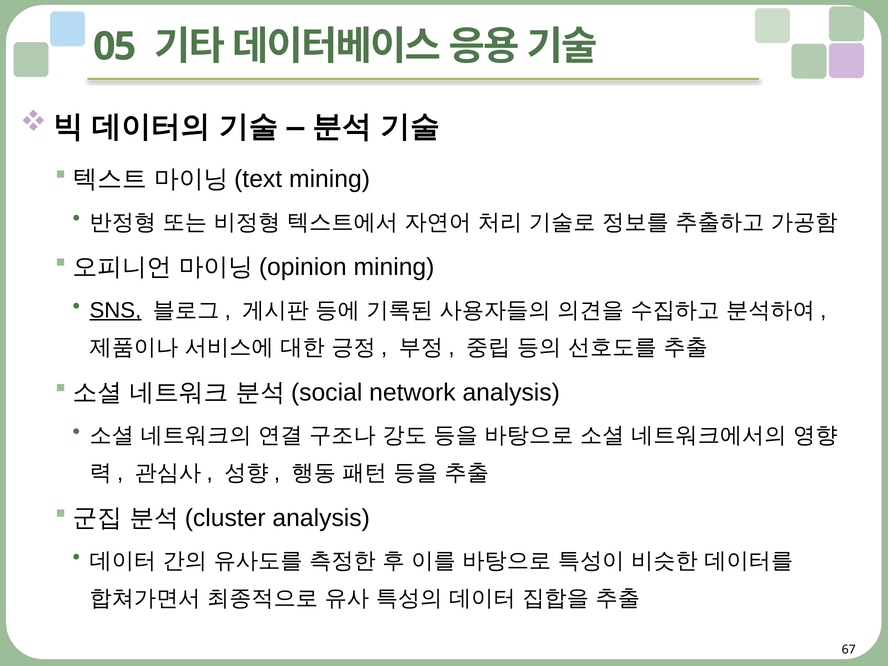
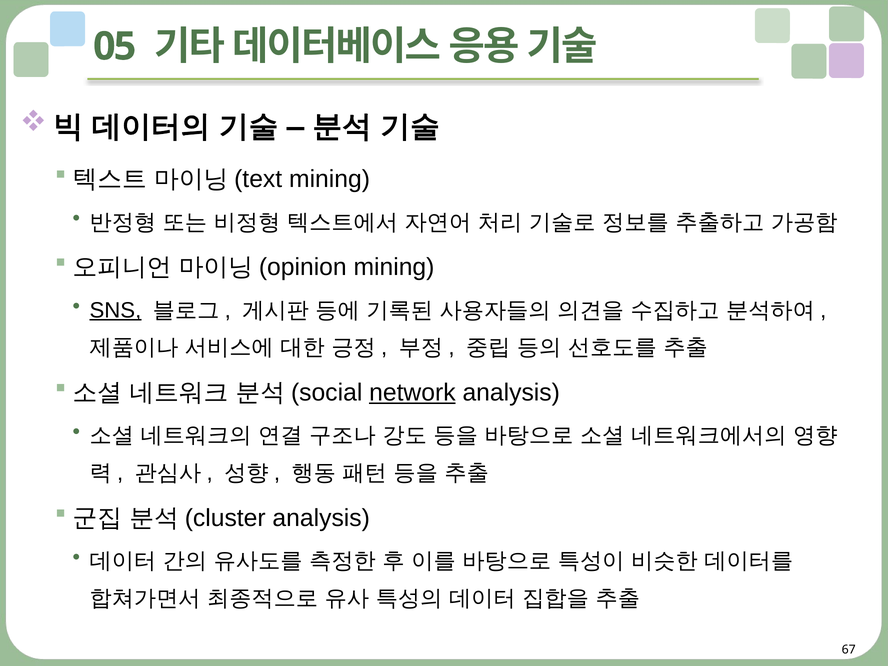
network underline: none -> present (412, 393)
